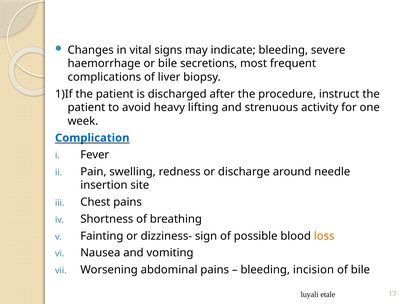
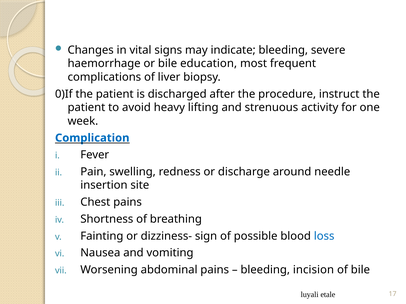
secretions: secretions -> education (209, 64)
1)If: 1)If -> 0)If (64, 94)
loss colour: orange -> blue (324, 236)
